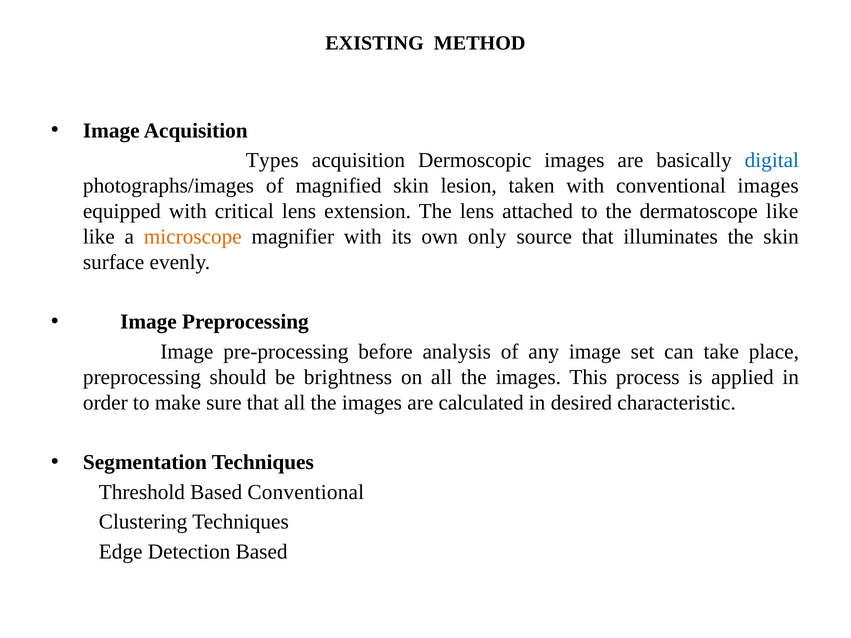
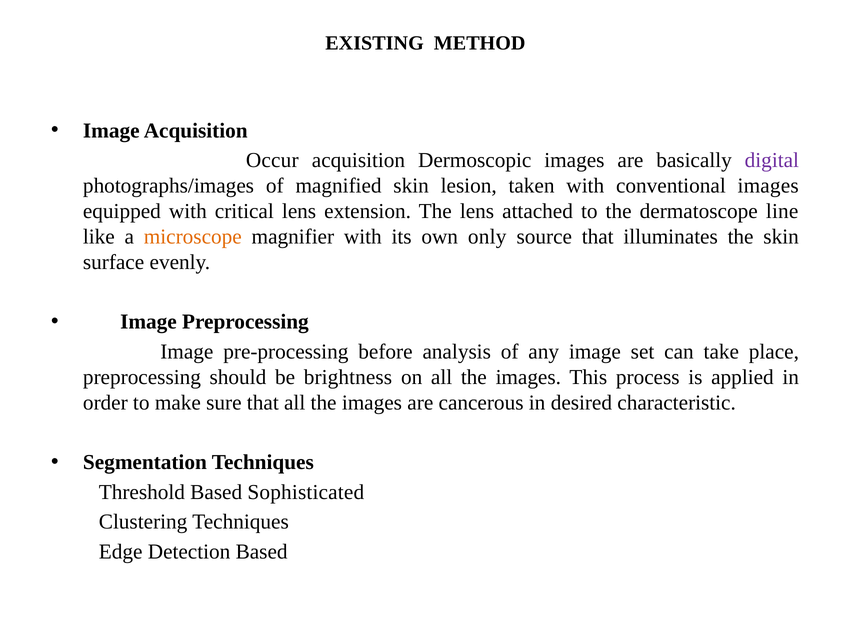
Types: Types -> Occur (272, 160)
digital colour: blue -> purple (772, 160)
dermatoscope like: like -> line (782, 211)
calculated: calculated -> cancerous (481, 403)
Based Conventional: Conventional -> Sophisticated (306, 492)
